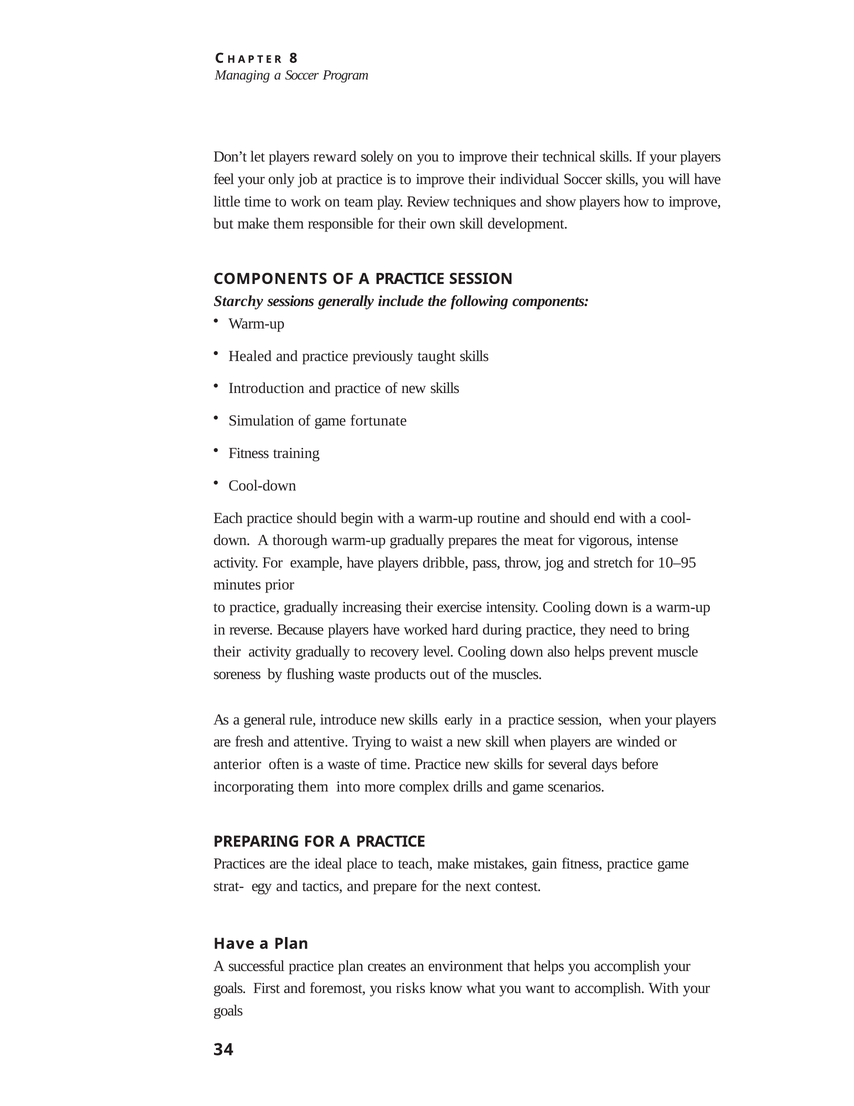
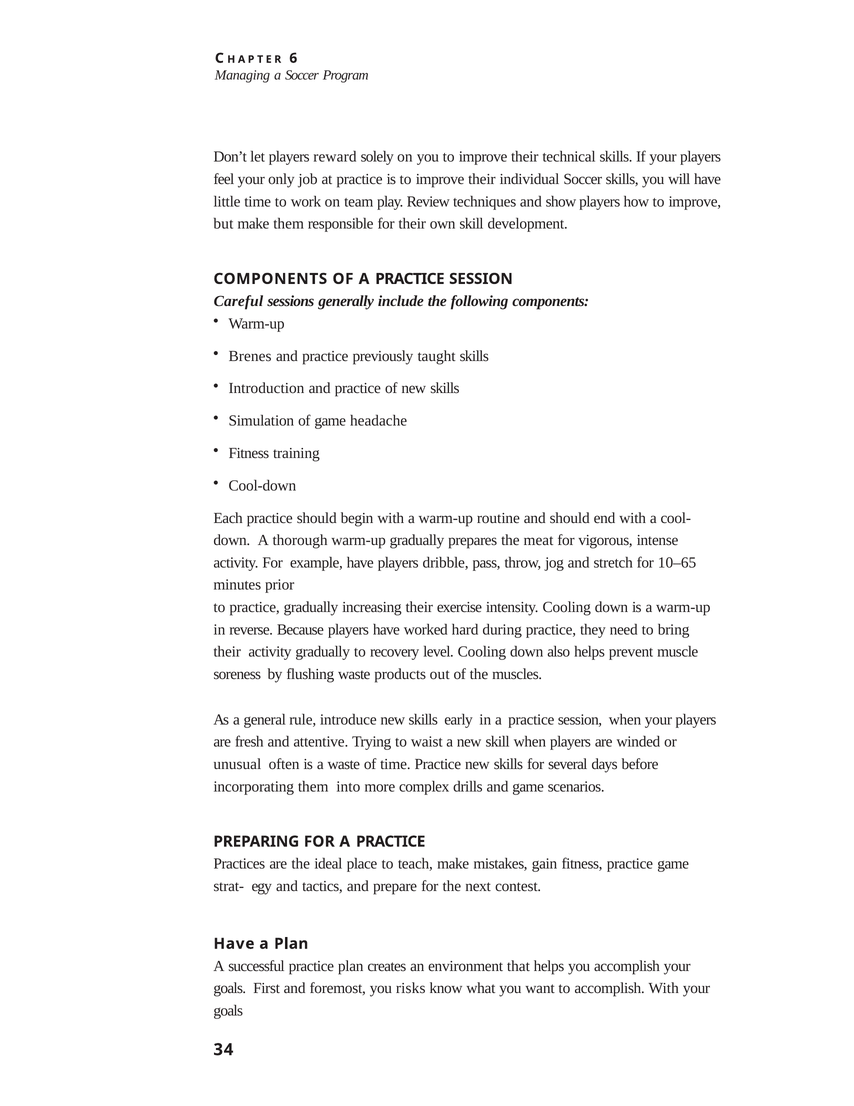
8: 8 -> 6 (293, 58)
Starchy: Starchy -> Careful (238, 301)
Healed: Healed -> Brenes (250, 356)
fortunate: fortunate -> headache (379, 421)
10–95: 10–95 -> 10–65 (677, 562)
anterior: anterior -> unusual (237, 764)
